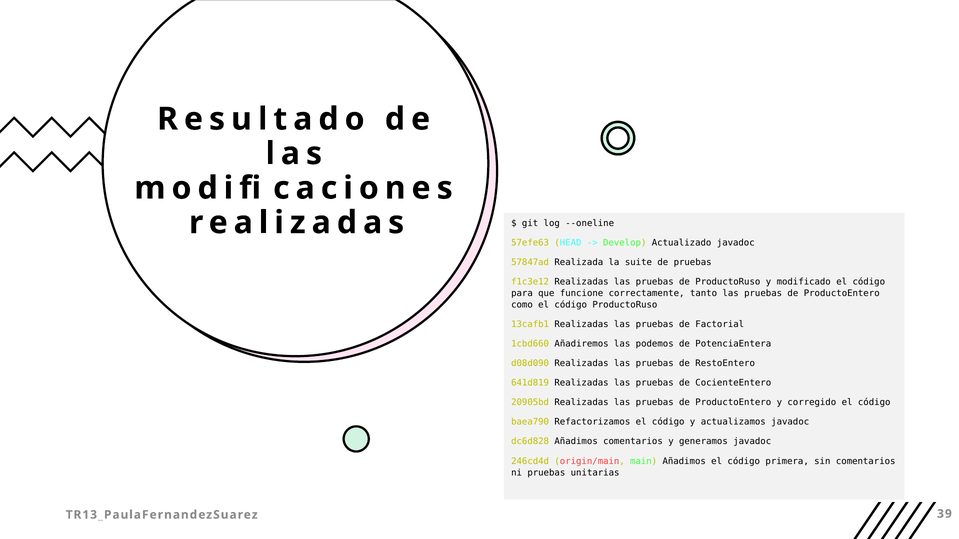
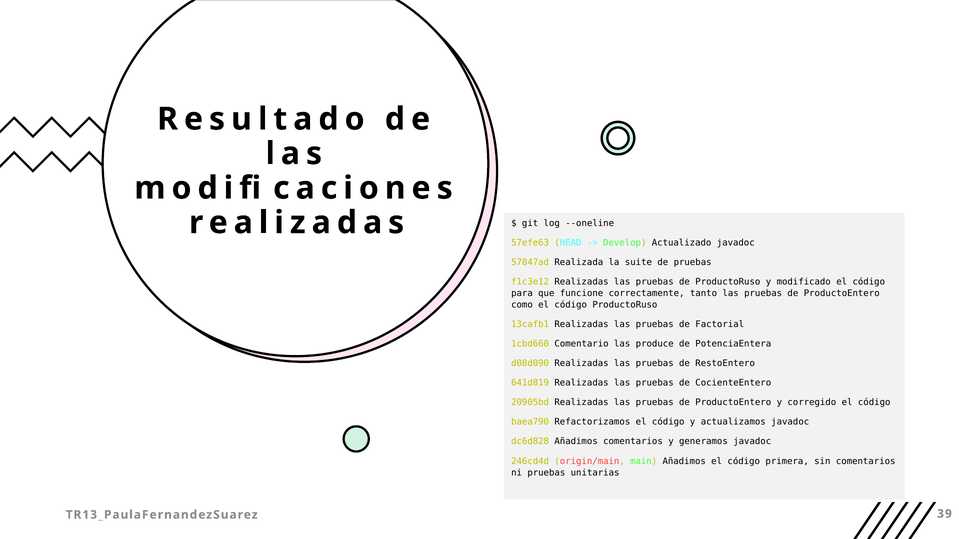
Añadiremos: Añadiremos -> Comentario (582, 344)
podemos: podemos -> produce (655, 344)
